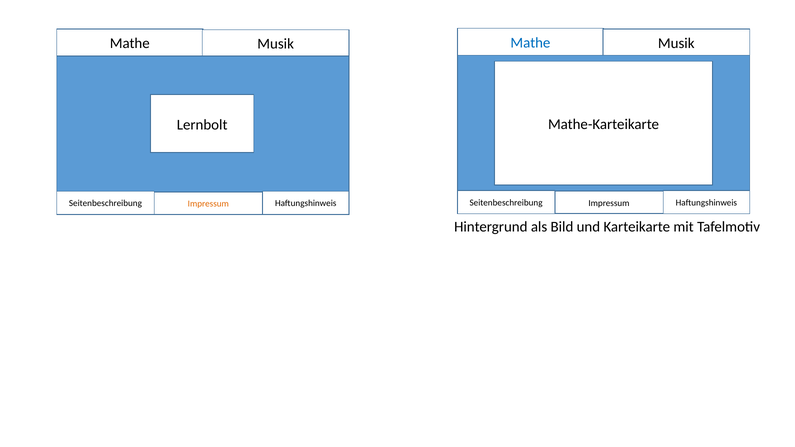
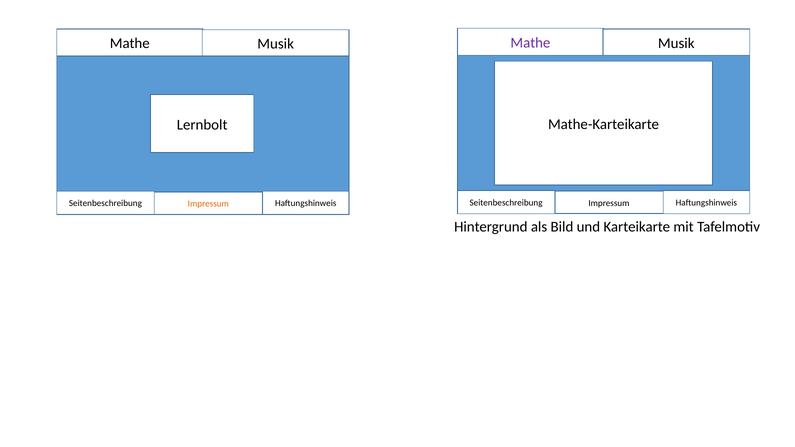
Mathe colour: blue -> purple (530, 43)
